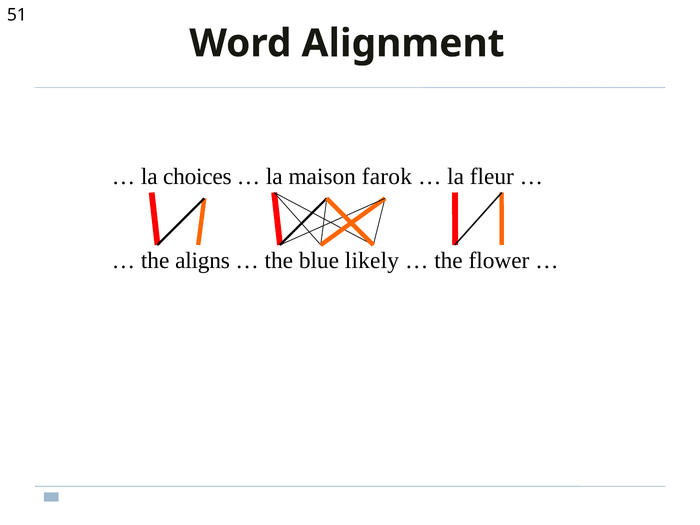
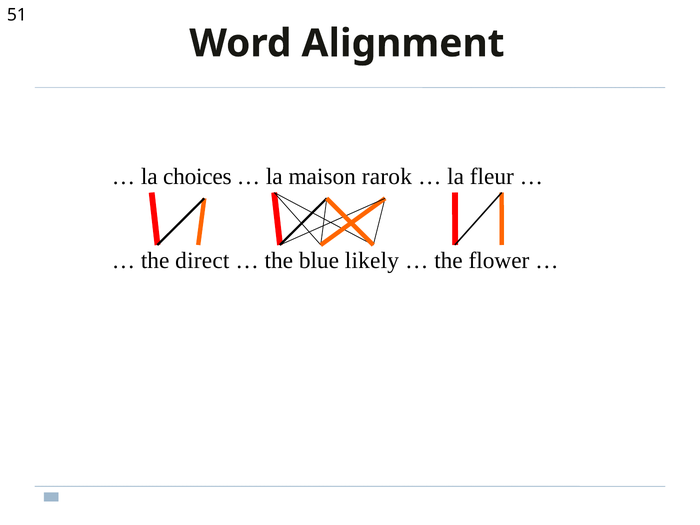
farok: farok -> rarok (387, 177)
aligns: aligns -> direct (202, 261)
